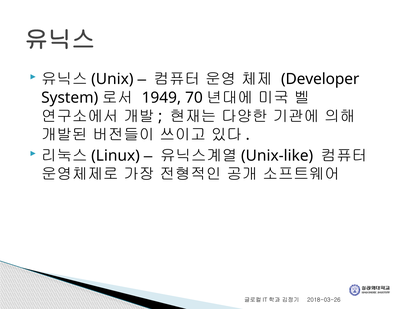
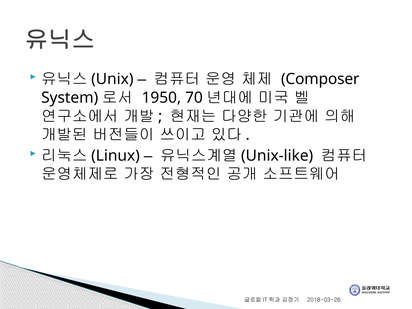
Developer: Developer -> Composer (320, 79)
1949: 1949 -> 1950 (161, 98)
